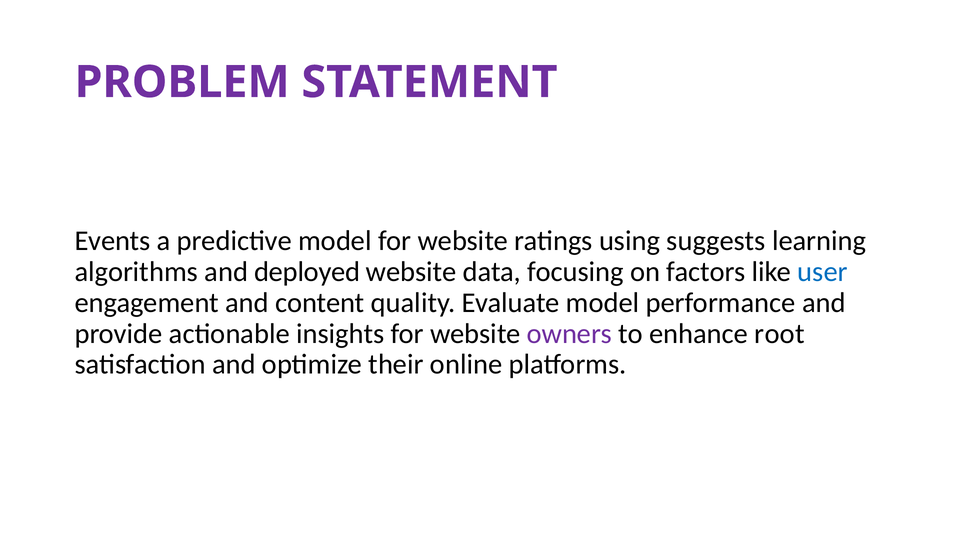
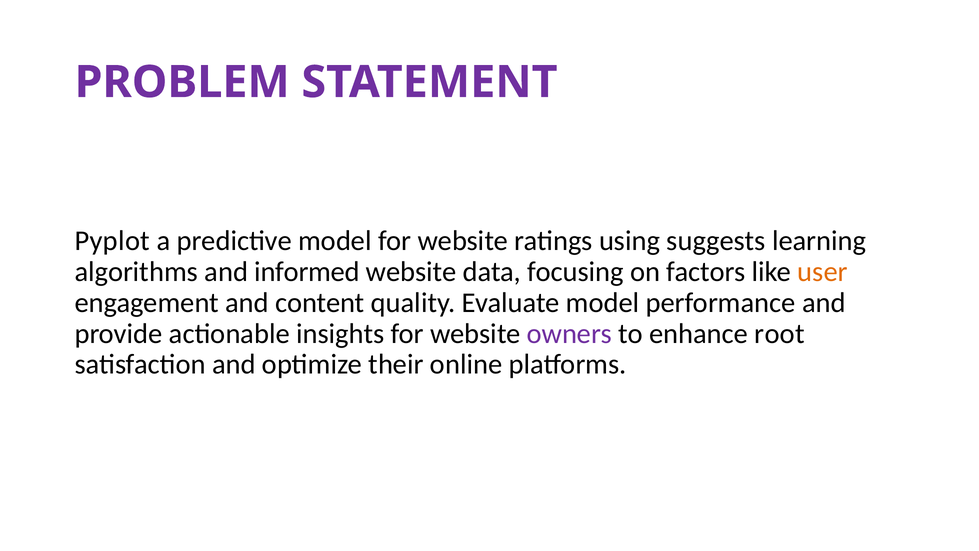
Events: Events -> Pyplot (112, 241)
deployed: deployed -> informed (307, 272)
user colour: blue -> orange (823, 272)
